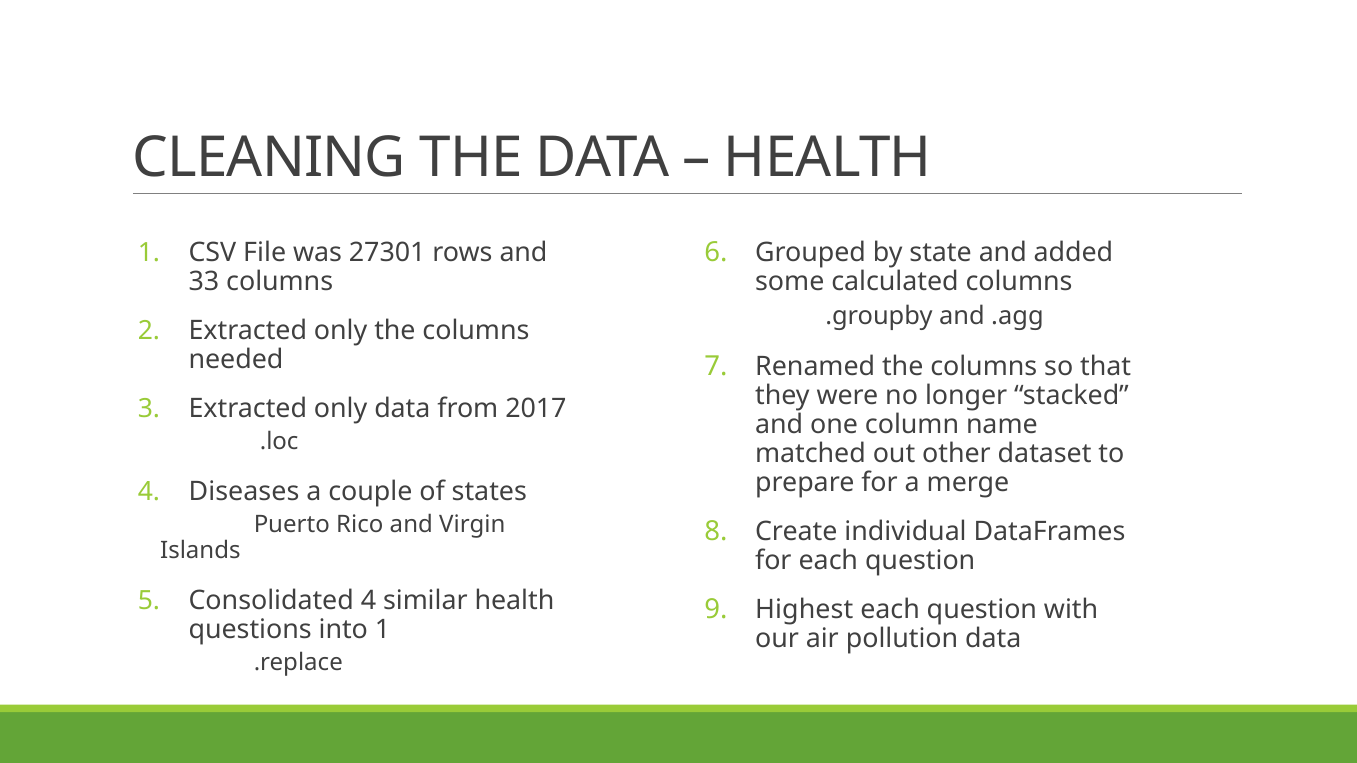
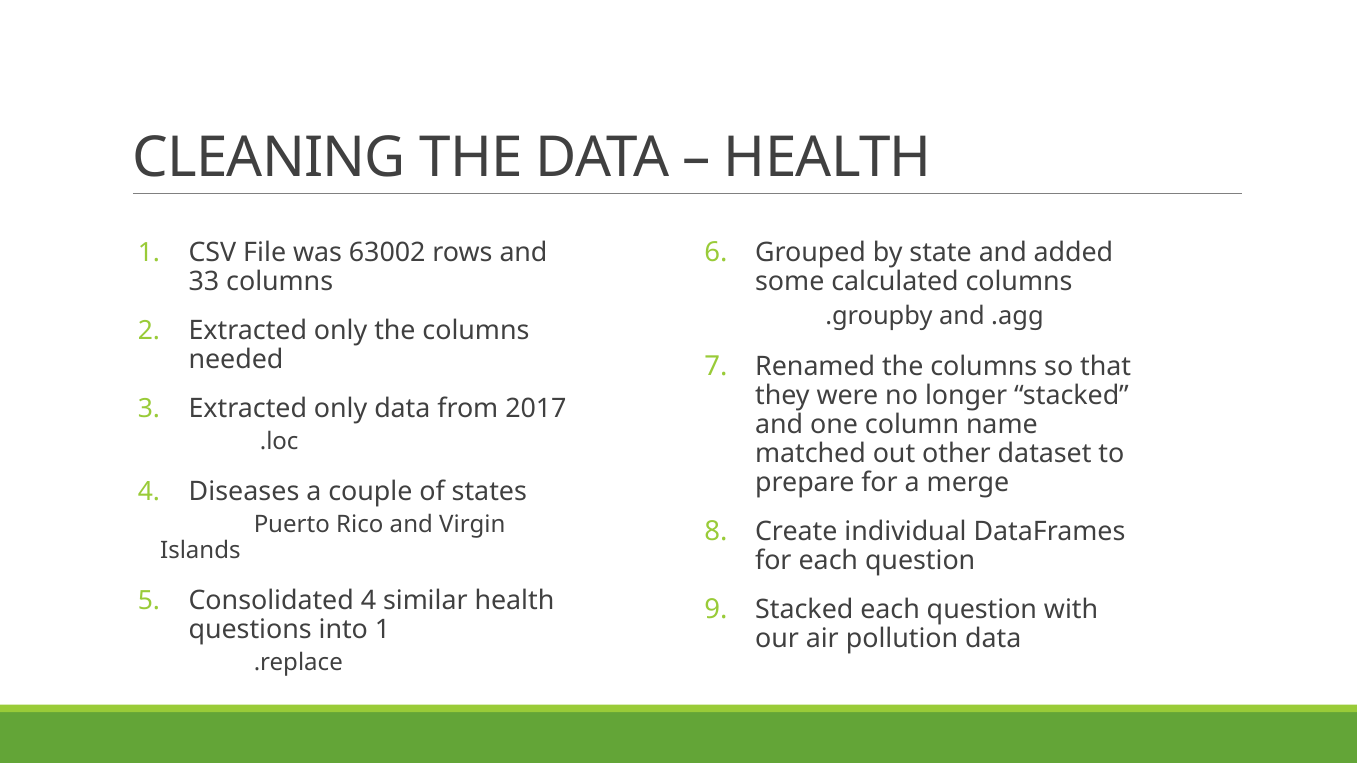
27301: 27301 -> 63002 (387, 253)
Highest: Highest -> Stacked (804, 609)
